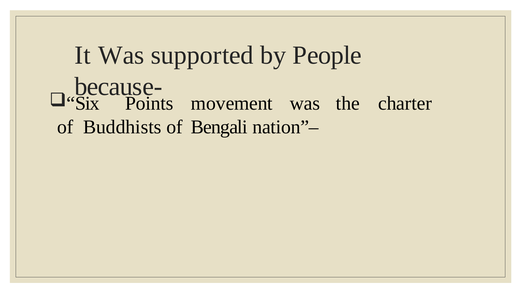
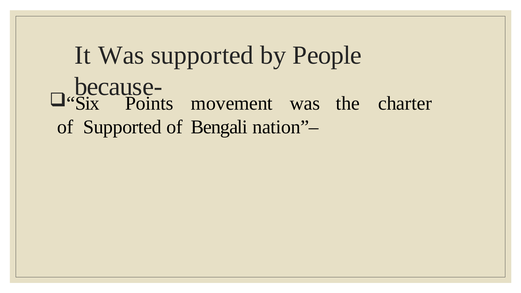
of Buddhists: Buddhists -> Supported (122, 127)
